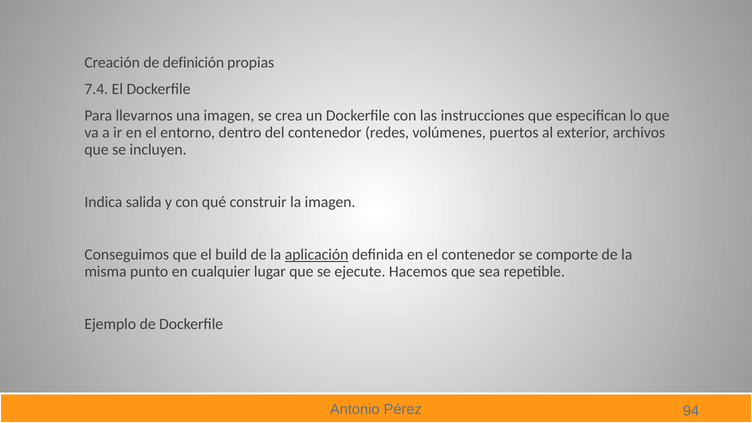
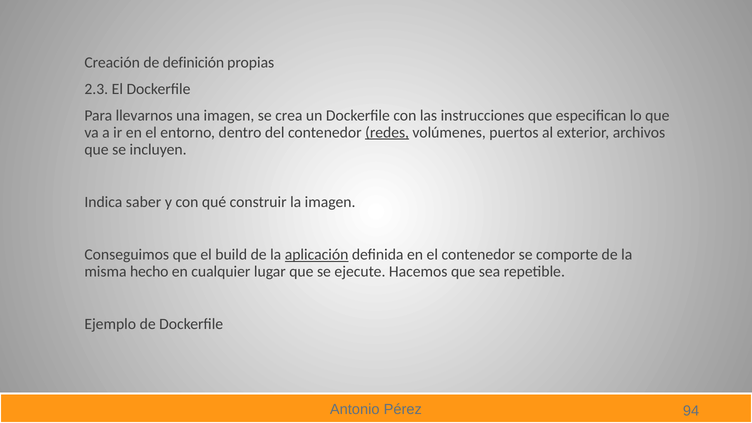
7.4: 7.4 -> 2.3 (96, 89)
redes underline: none -> present (387, 132)
salida: salida -> saber (144, 202)
punto: punto -> hecho (149, 272)
